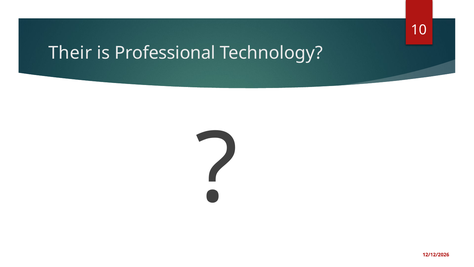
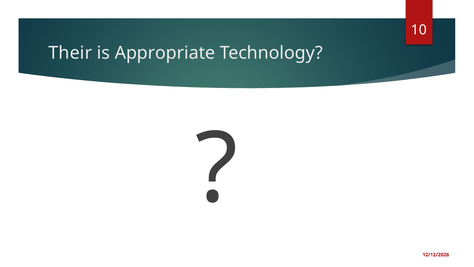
Professional: Professional -> Appropriate (165, 53)
